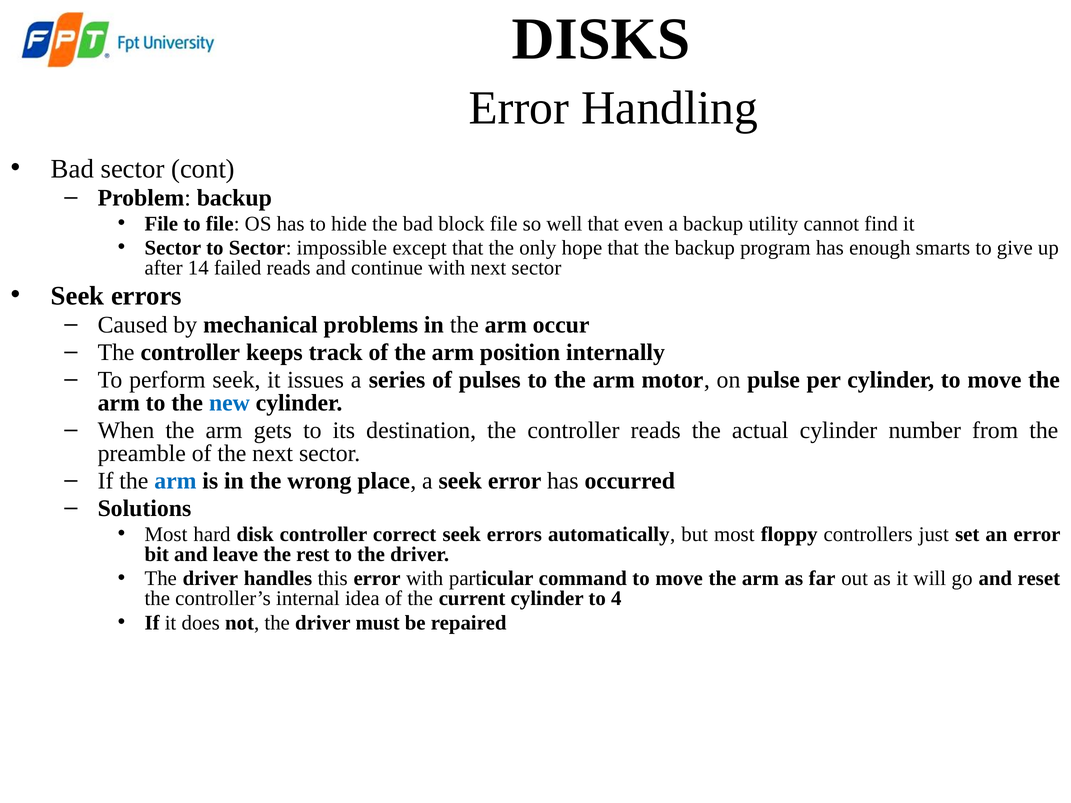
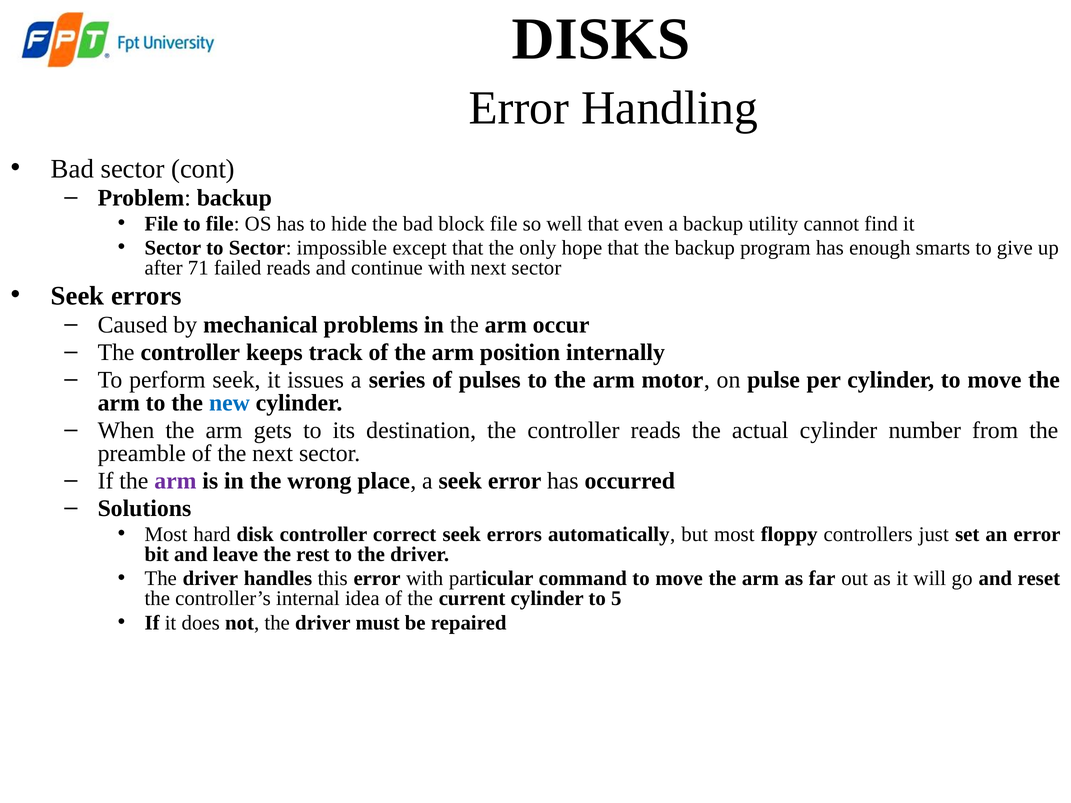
14: 14 -> 71 (198, 268)
arm colour: blue -> purple (175, 481)
4: 4 -> 5 (616, 599)
